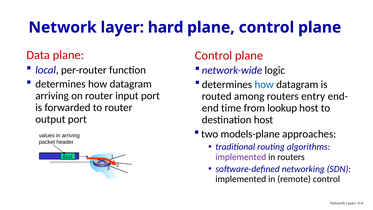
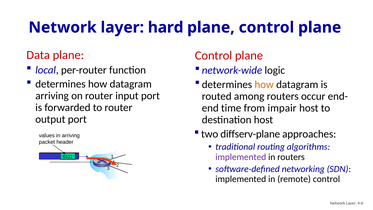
how colour: blue -> orange (264, 84)
entry: entry -> occur (313, 96)
lookup: lookup -> impair (282, 108)
models-plane: models-plane -> diffserv-plane (250, 134)
